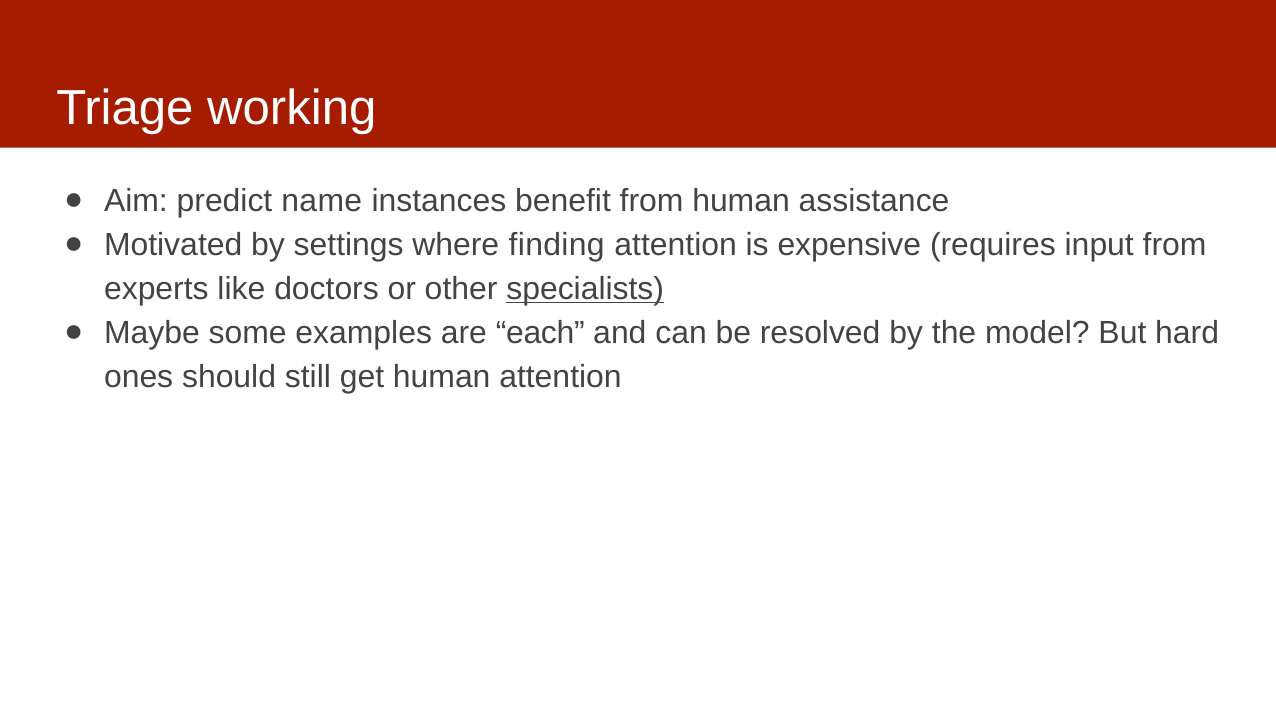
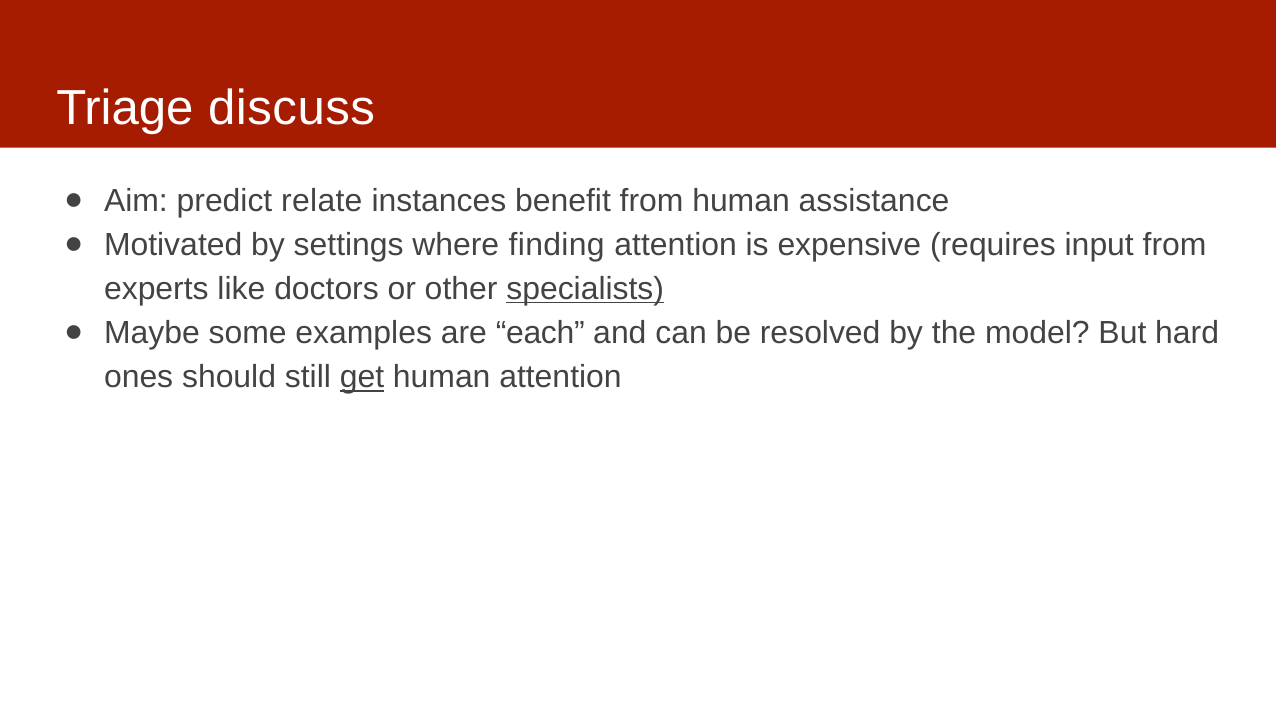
working: working -> discuss (292, 108)
name: name -> relate (322, 201)
get underline: none -> present (362, 377)
